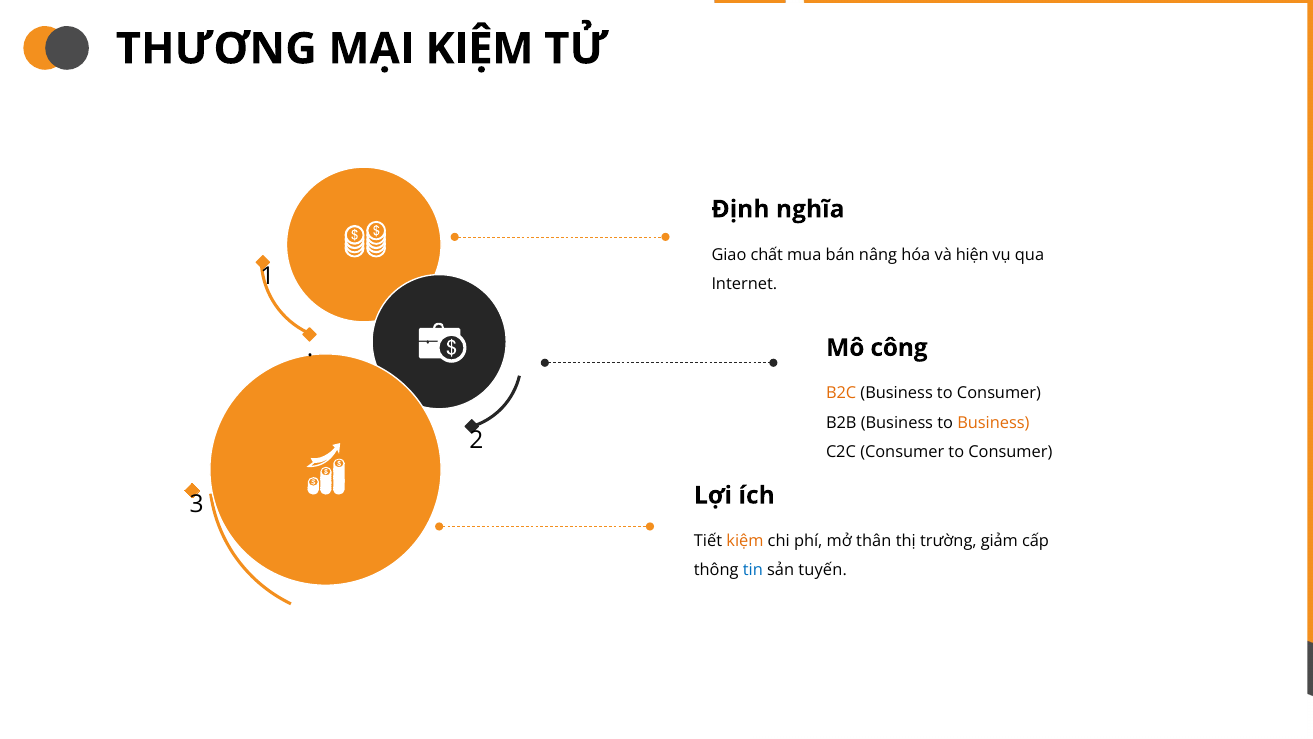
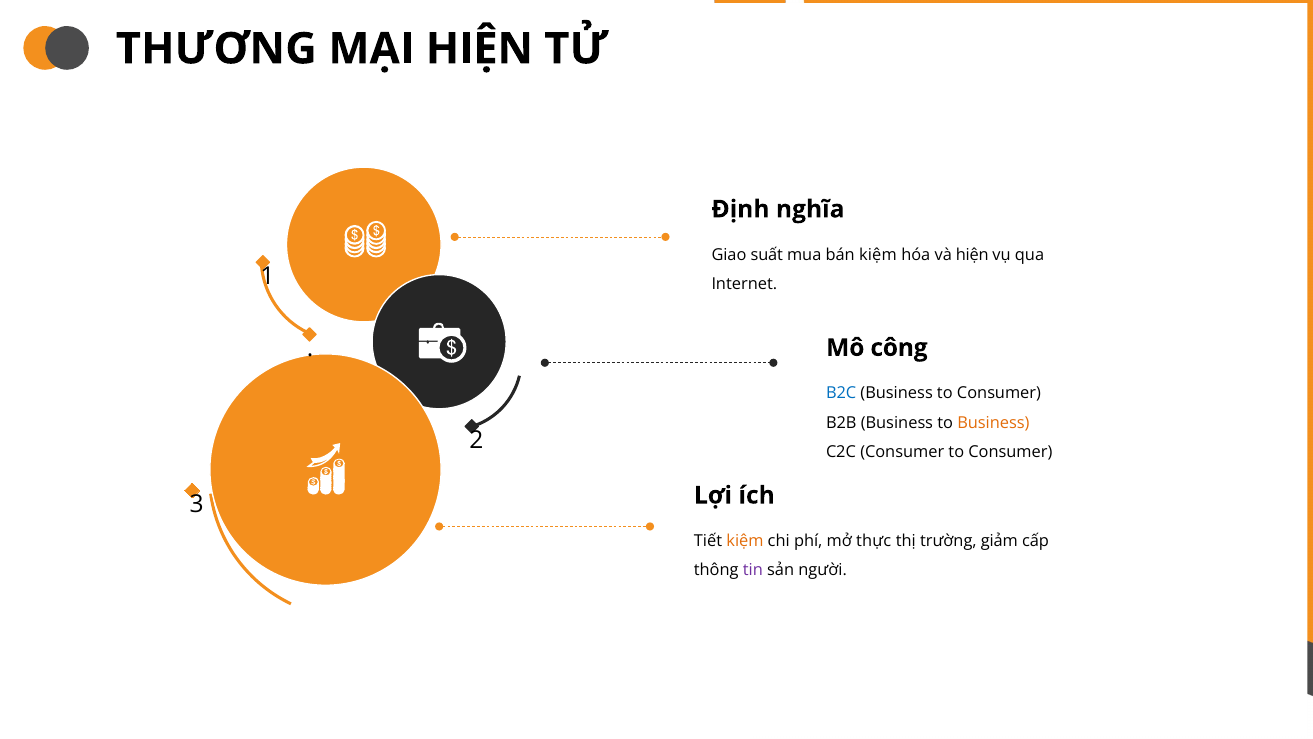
MẠI KIỆM: KIỆM -> HIỆN (479, 49)
chất: chất -> suất (767, 255)
bán nâng: nâng -> kiệm (878, 255)
B2C colour: orange -> blue (841, 393)
thân: thân -> thực (874, 541)
tin colour: blue -> purple (753, 570)
tuyến: tuyến -> người (823, 570)
